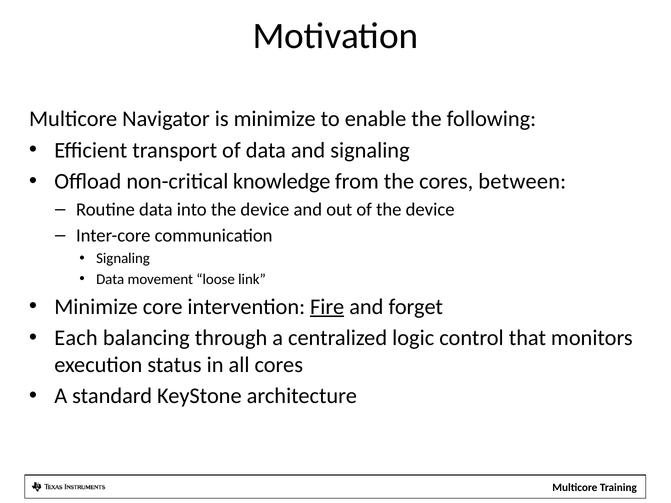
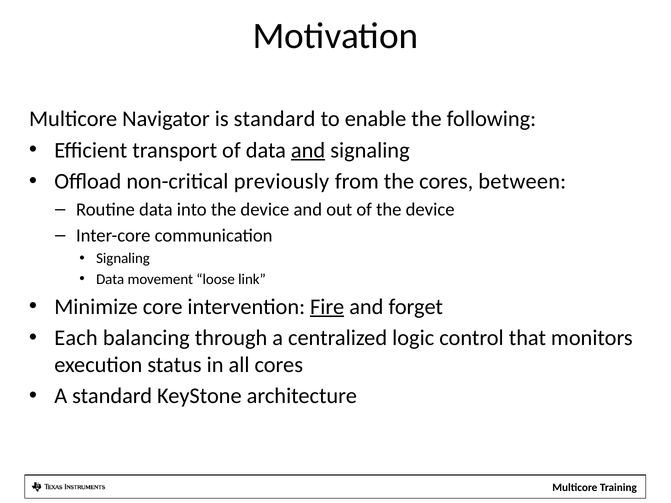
is minimize: minimize -> standard (275, 119)
and underline: none -> present (308, 150)
knowledge: knowledge -> previously (282, 182)
